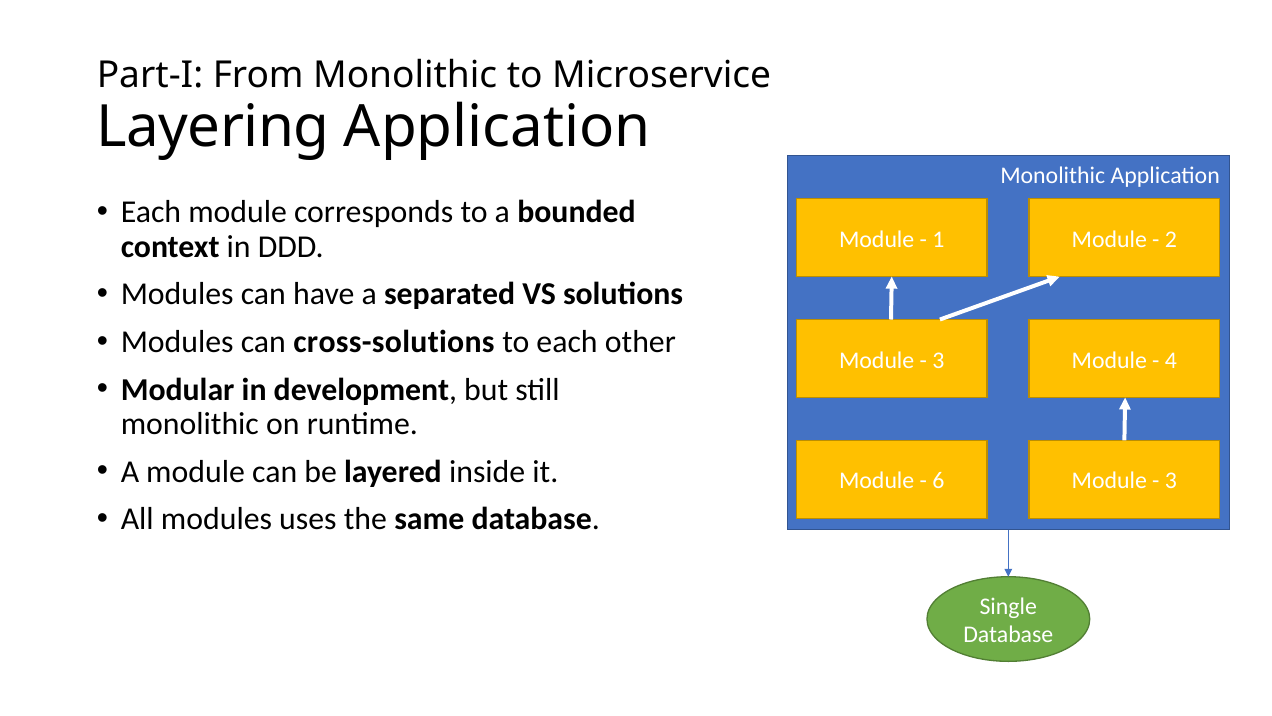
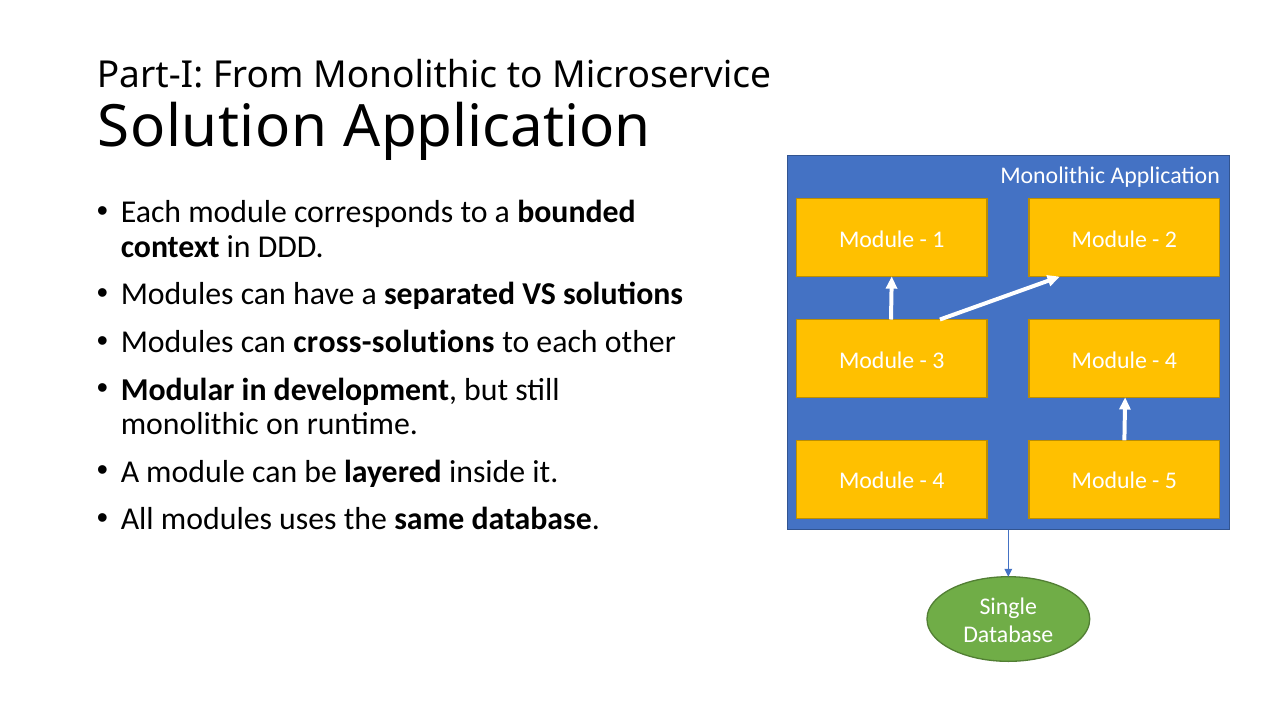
Layering: Layering -> Solution (213, 127)
6: 6 -> 4 (938, 481)
3: 3 -> 5 (1171, 481)
